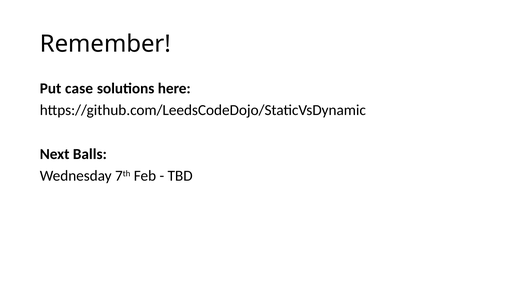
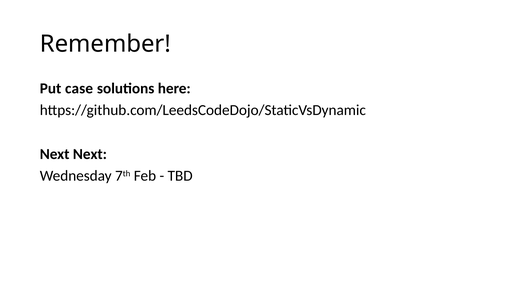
Next Balls: Balls -> Next (90, 154)
